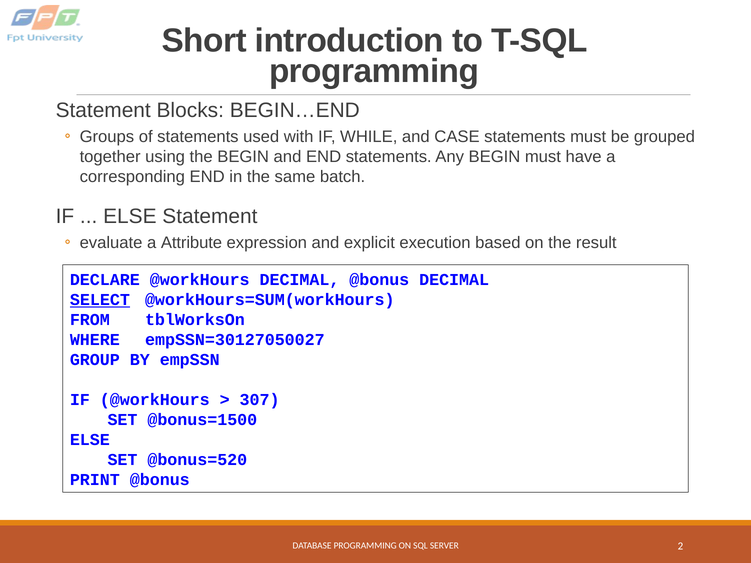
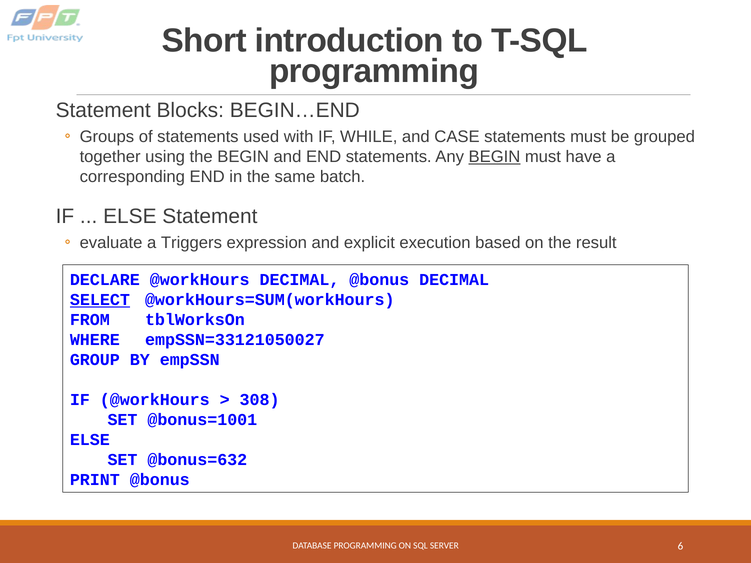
BEGIN underline: none -> present (495, 157)
Attribute: Attribute -> Triggers (191, 243)
empSSN=30127050027: empSSN=30127050027 -> empSSN=33121050027 (235, 340)
307: 307 -> 308 (260, 400)
@bonus=1500: @bonus=1500 -> @bonus=1001 (202, 420)
@bonus=520: @bonus=520 -> @bonus=632 (197, 460)
2: 2 -> 6 (680, 546)
